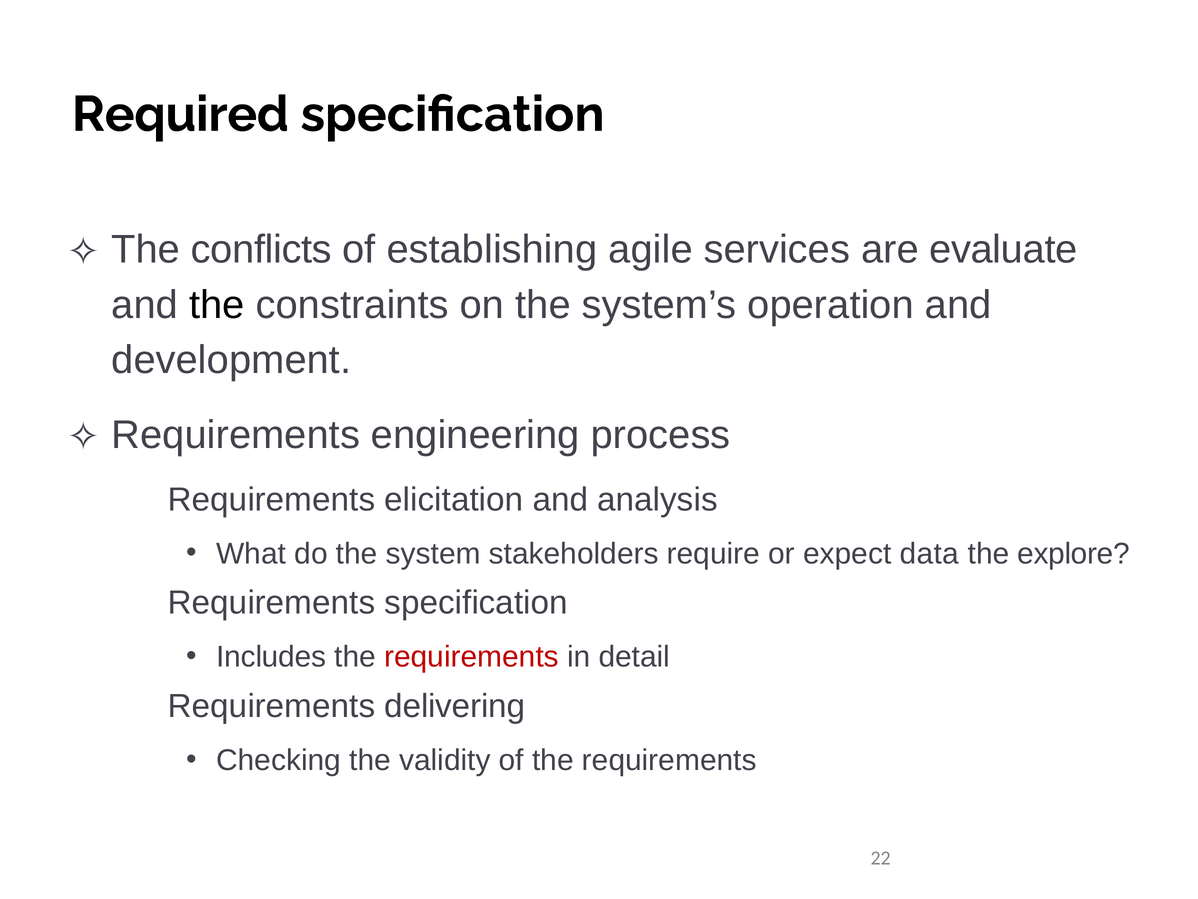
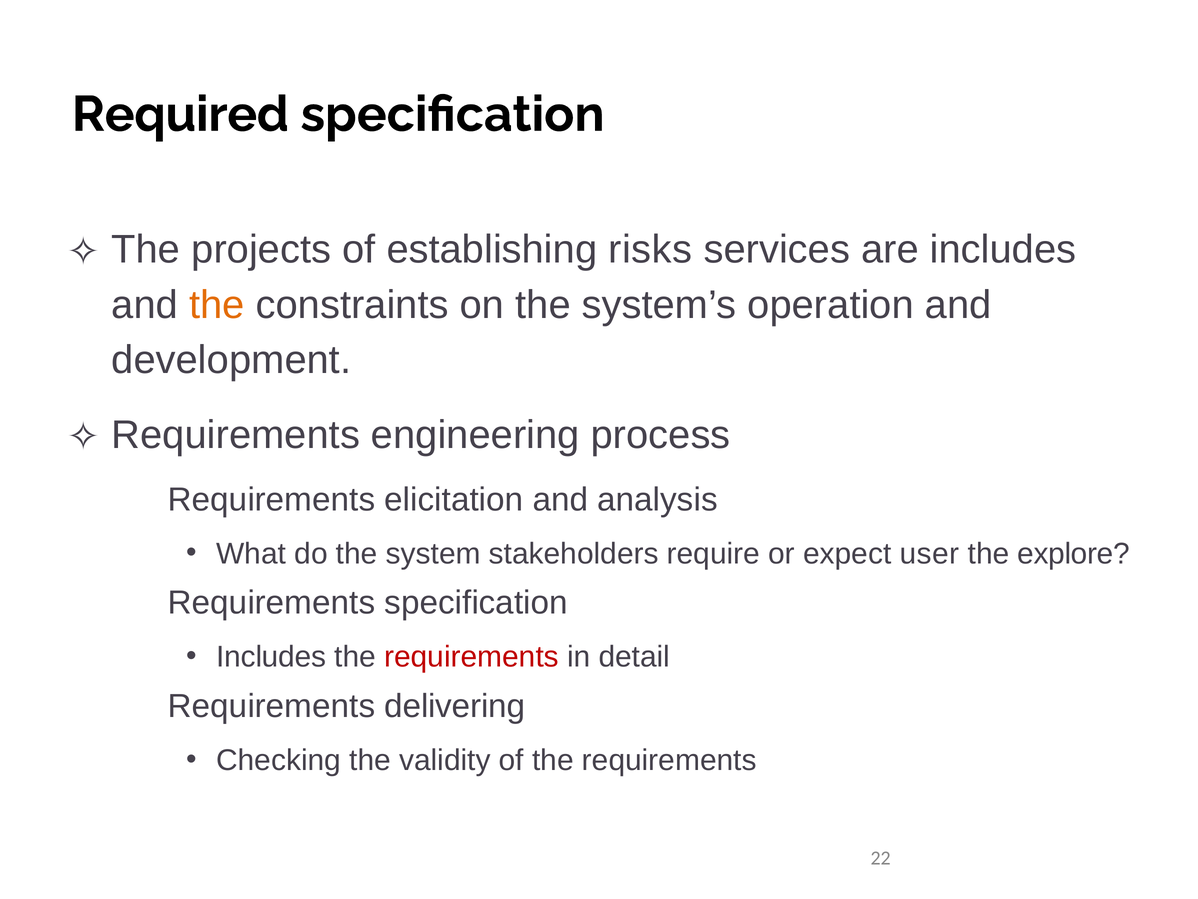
conflicts: conflicts -> projects (261, 250)
agile: agile -> risks (650, 250)
are evaluate: evaluate -> includes (1003, 250)
the colour: black -> orange (217, 305)
data: data -> user (929, 553)
